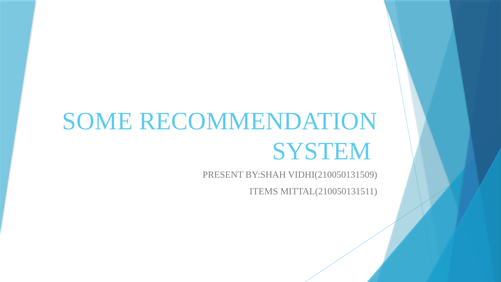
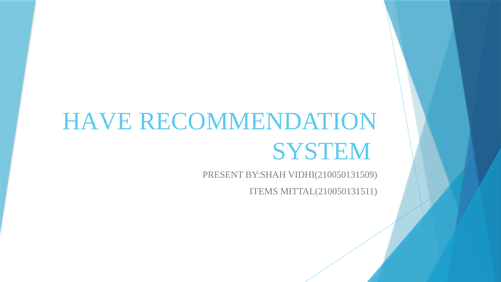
SOME: SOME -> HAVE (97, 121)
